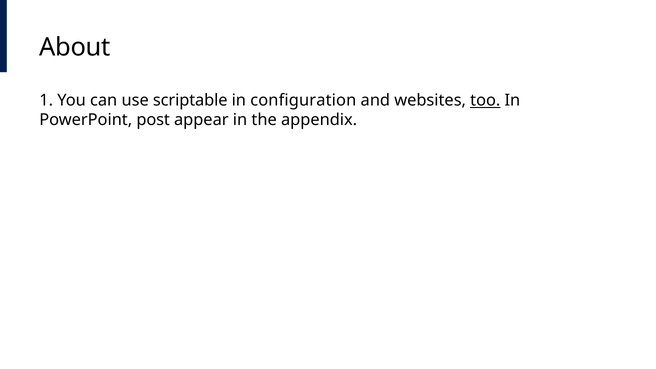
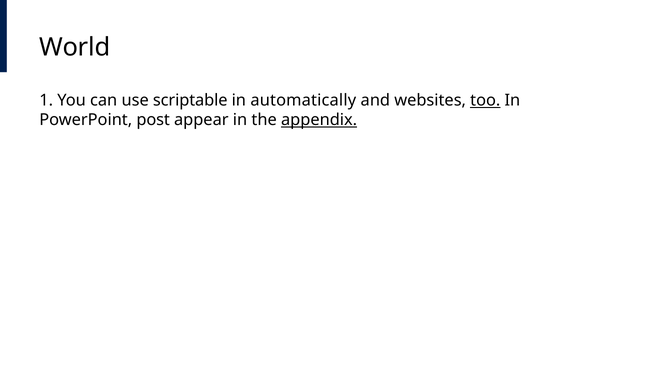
About: About -> World (75, 47)
configuration: configuration -> automatically (303, 100)
appendix underline: none -> present (319, 120)
